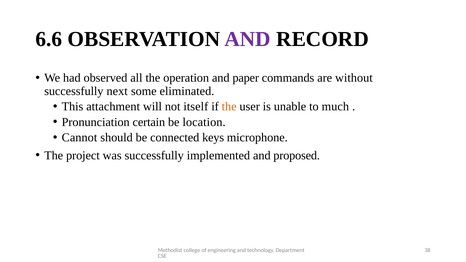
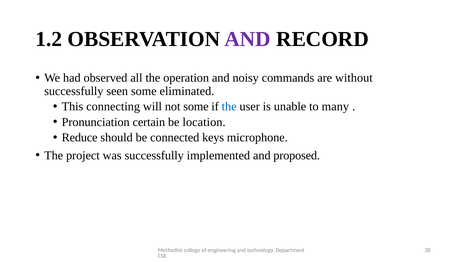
6.6: 6.6 -> 1.2 (49, 39)
paper: paper -> noisy (246, 78)
next: next -> seen (117, 91)
attachment: attachment -> connecting (113, 107)
not itself: itself -> some (196, 107)
the colour: orange -> blue (229, 107)
much: much -> many (335, 107)
Cannot: Cannot -> Reduce (80, 138)
